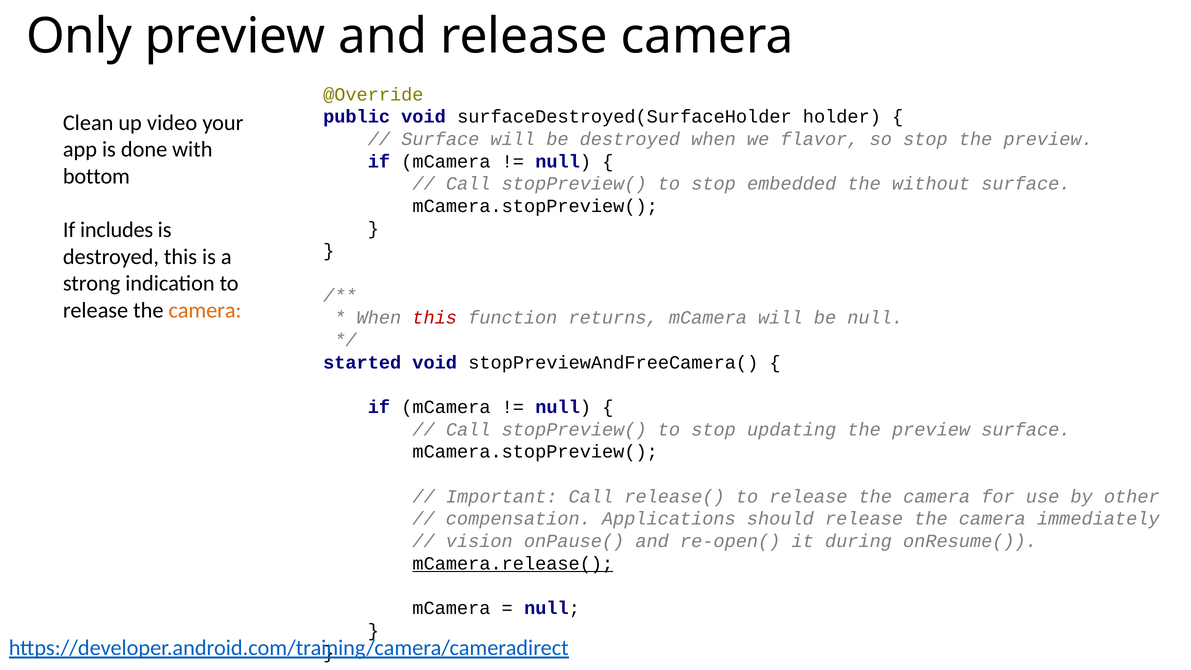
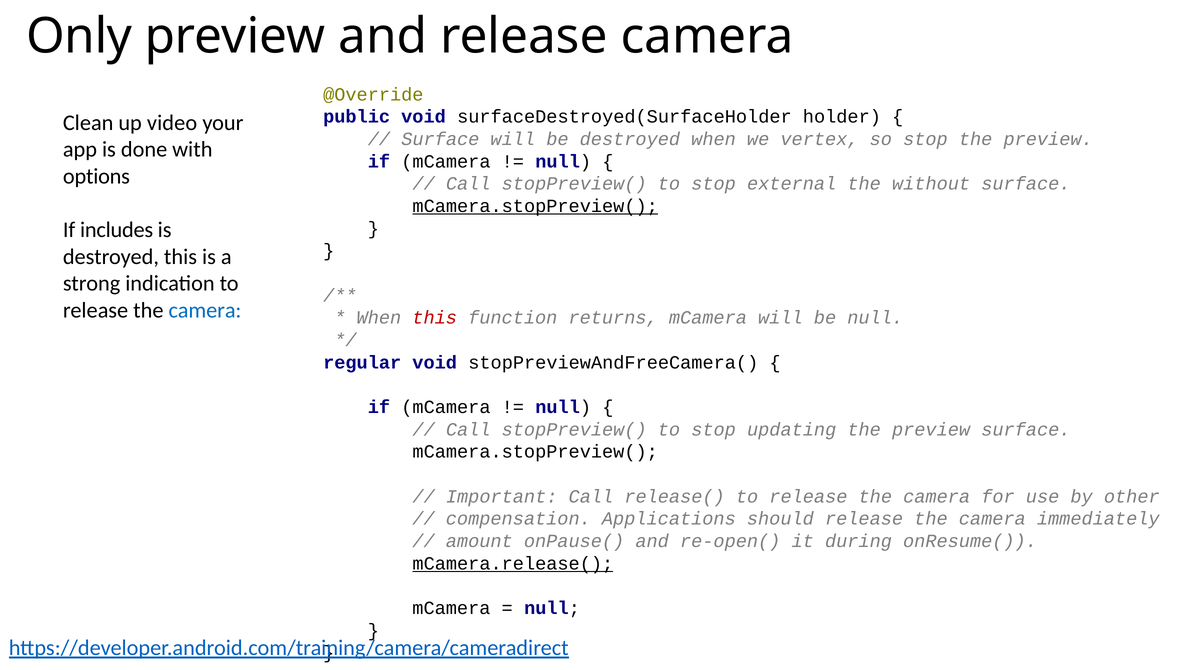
flavor: flavor -> vertex (820, 139)
bottom: bottom -> options (96, 176)
embedded: embedded -> external (792, 184)
mCamera.stopPreview( underline: none -> present (535, 206)
camera colour: orange -> blue (205, 310)
started: started -> regular (362, 362)
vision: vision -> amount (479, 541)
